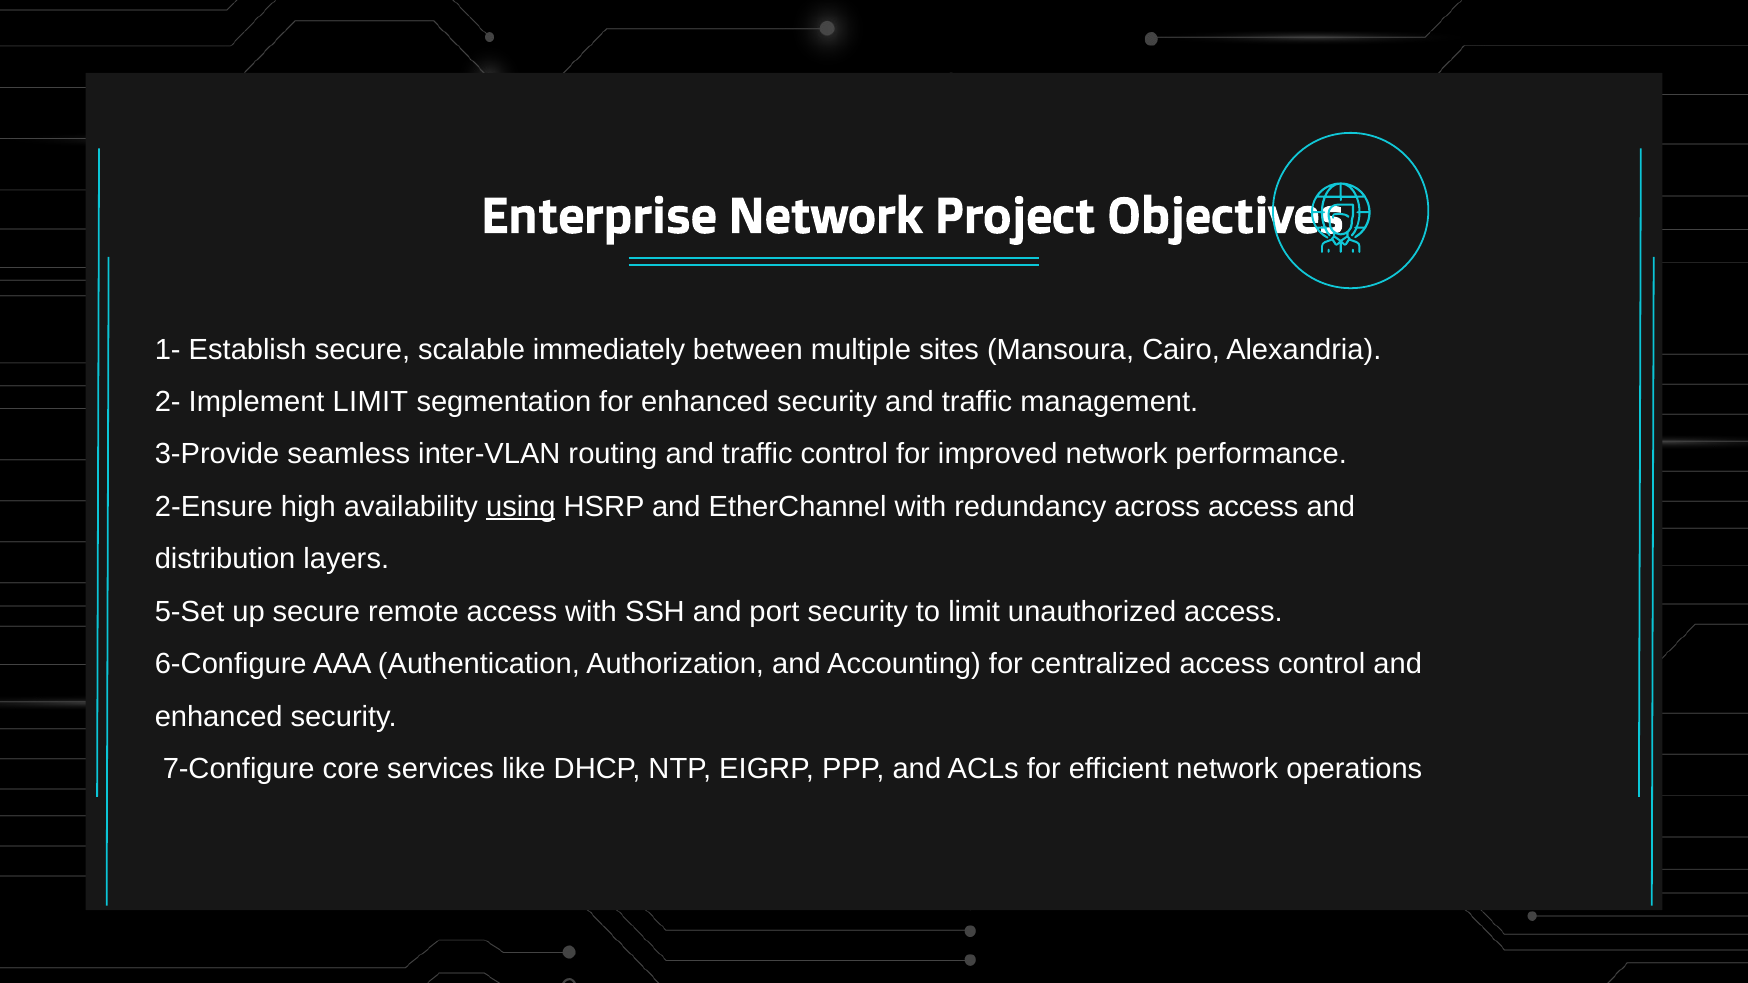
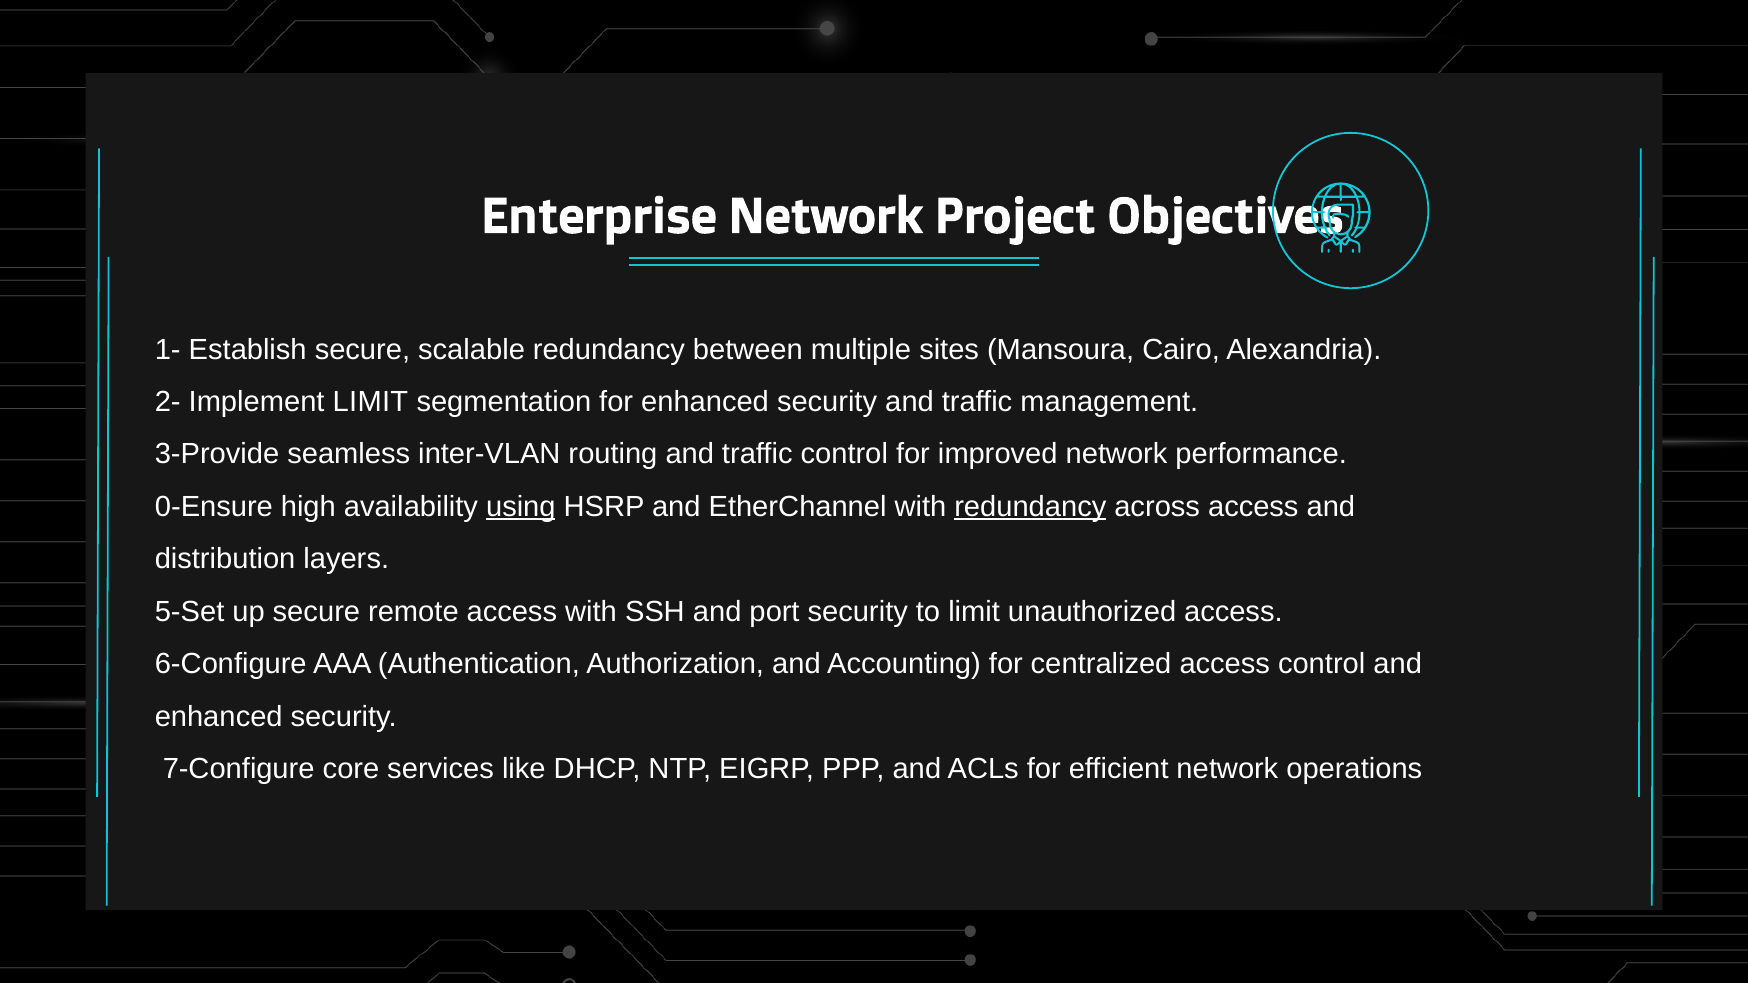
scalable immediately: immediately -> redundancy (609, 350)
2-Ensure: 2-Ensure -> 0-Ensure (214, 507)
redundancy underline: none -> present (1030, 507)
